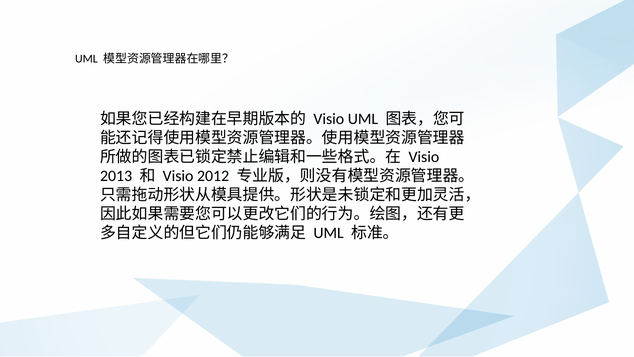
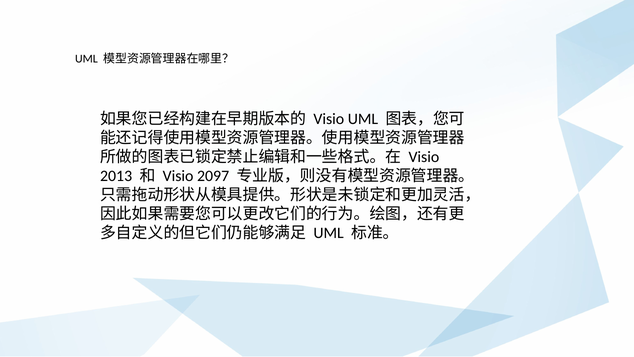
2012: 2012 -> 2097 (213, 176)
